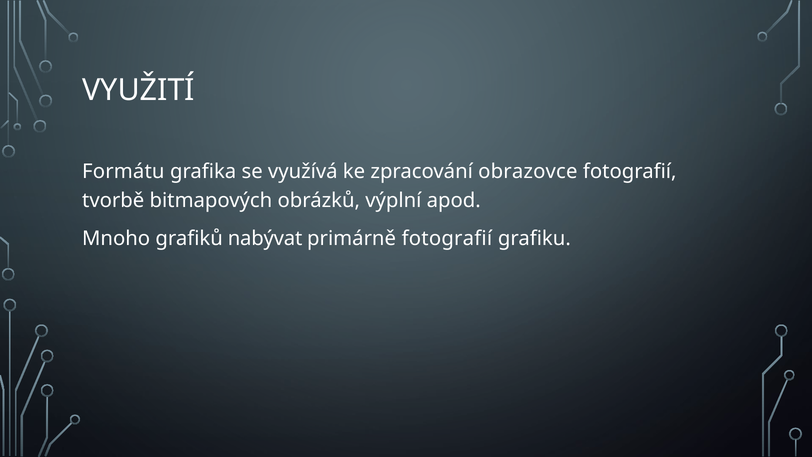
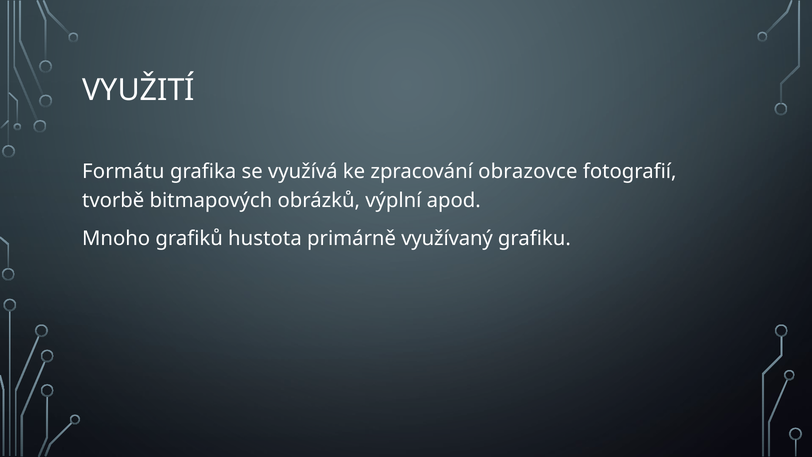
nabývat: nabývat -> hustota (265, 238)
primárně fotografií: fotografií -> využívaný (447, 238)
